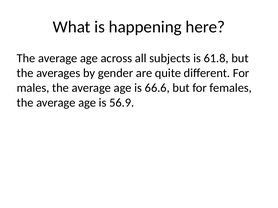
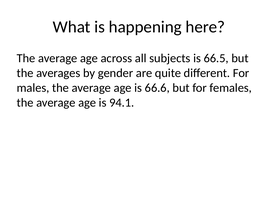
61.8: 61.8 -> 66.5 (216, 58)
56.9: 56.9 -> 94.1 (122, 103)
